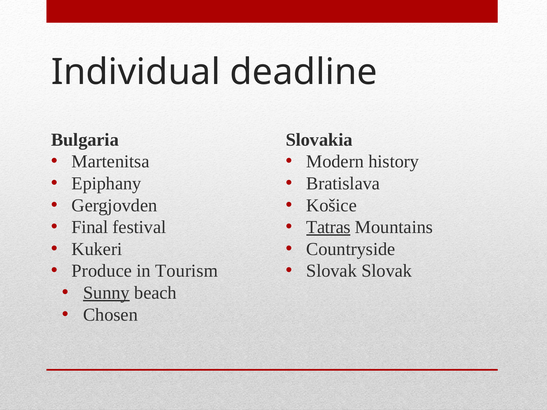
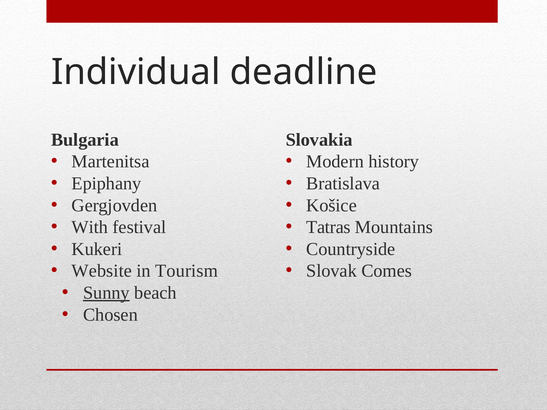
Final: Final -> With (90, 227)
Tatras underline: present -> none (328, 227)
Produce: Produce -> Website (102, 271)
Slovak Slovak: Slovak -> Comes (387, 271)
